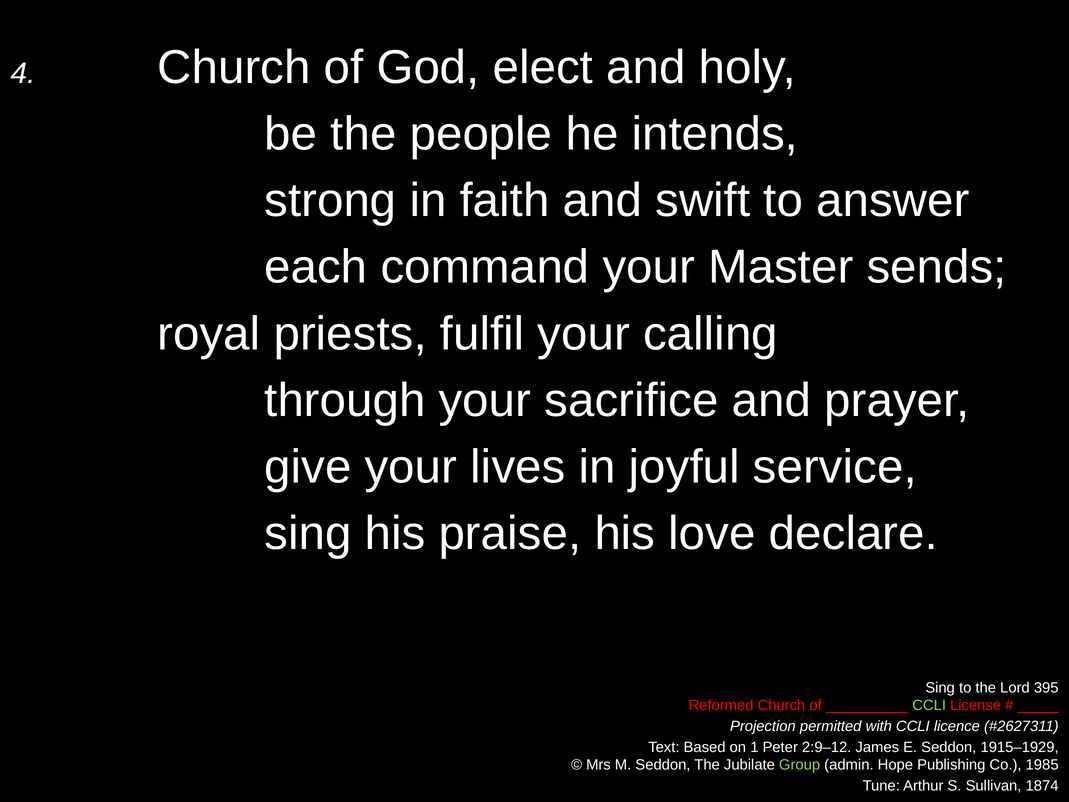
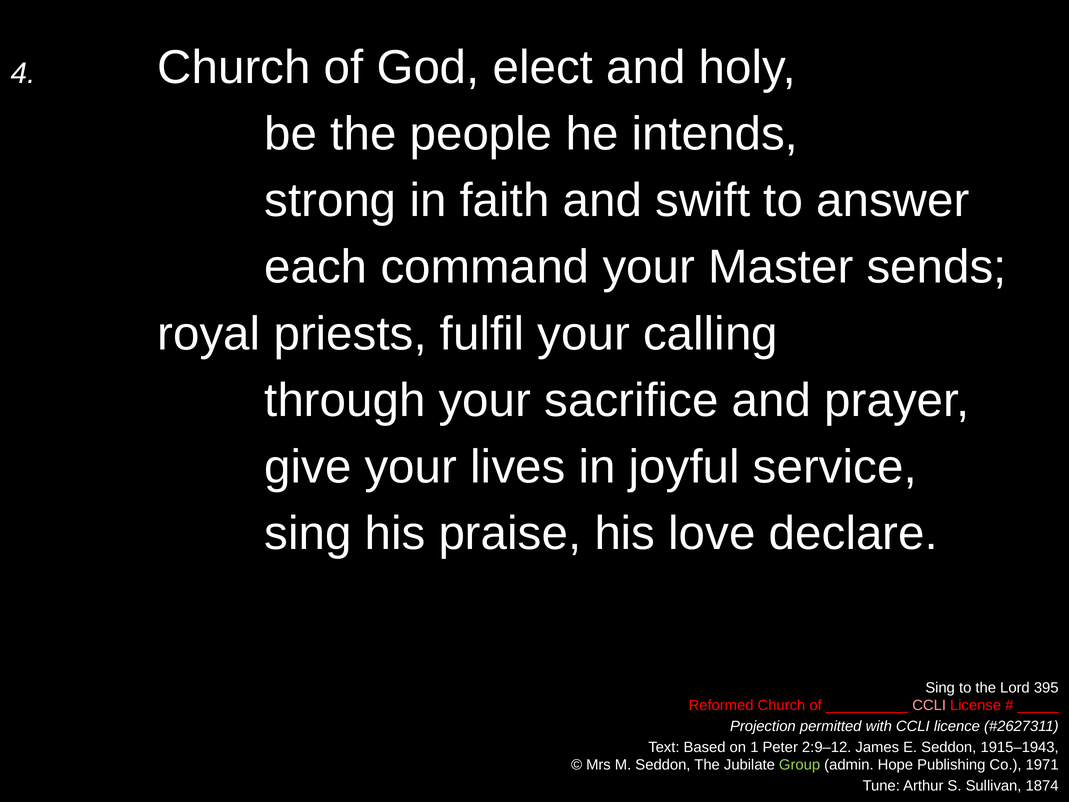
CCLI colour: light green -> pink (929, 705)
1915–1929: 1915–1929 -> 1915–1943 (1020, 747)
1985: 1985 -> 1971 (1042, 765)
